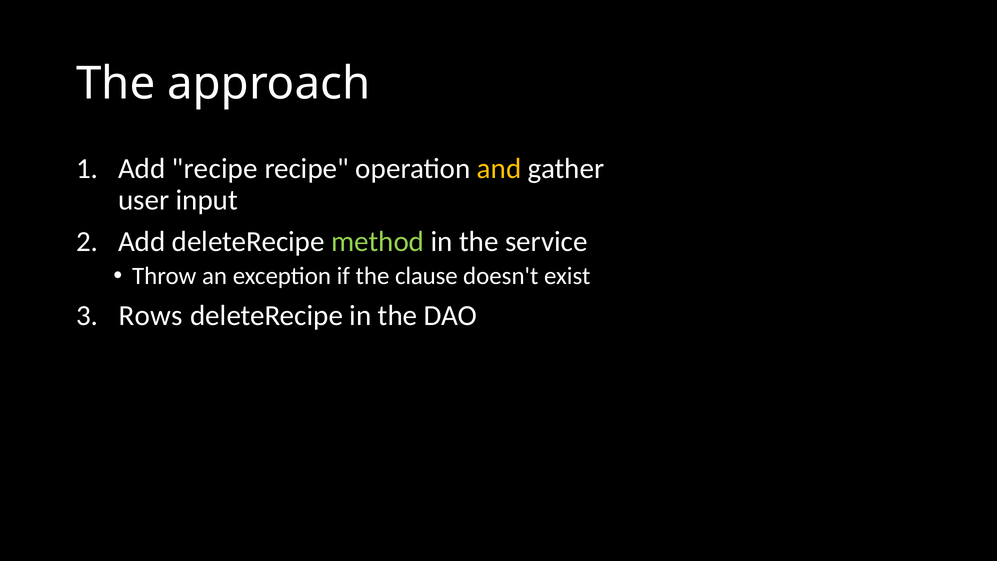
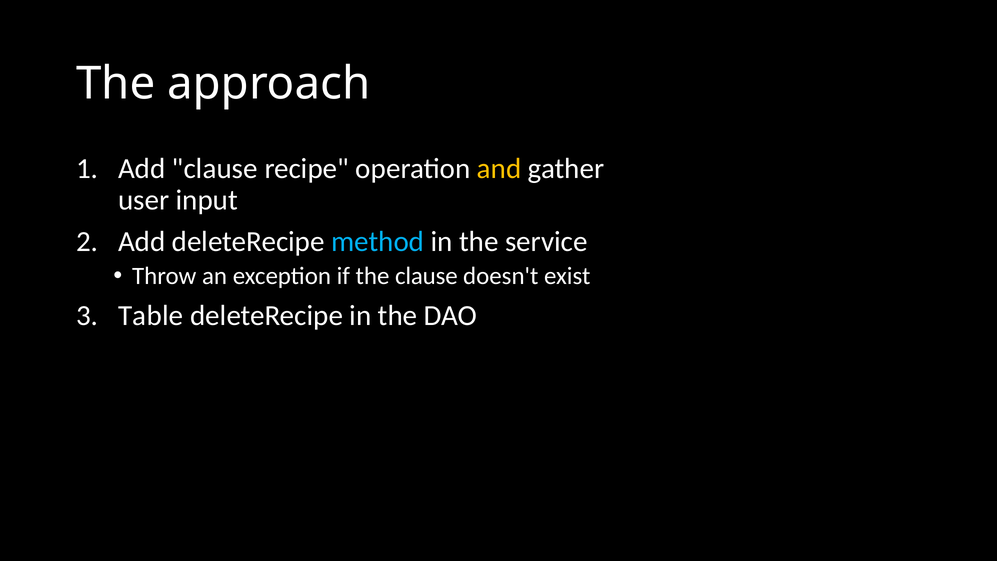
Add recipe: recipe -> clause (215, 169)
method colour: light green -> light blue (378, 242)
Rows: Rows -> Table (151, 316)
